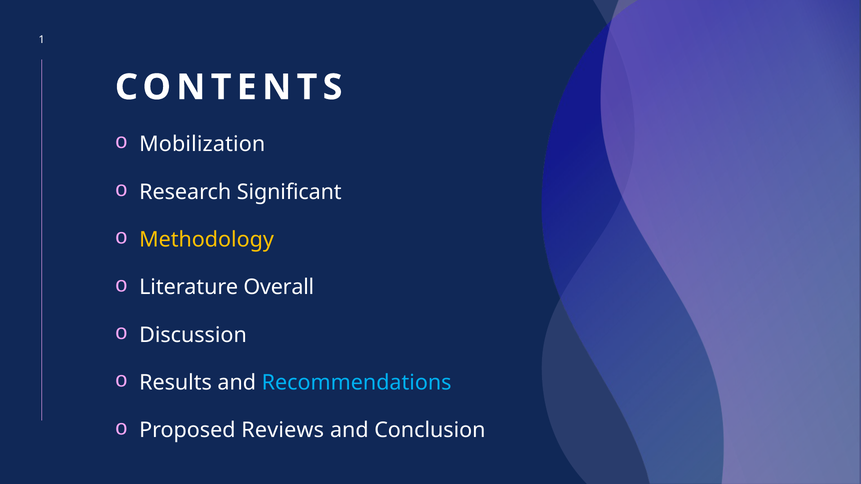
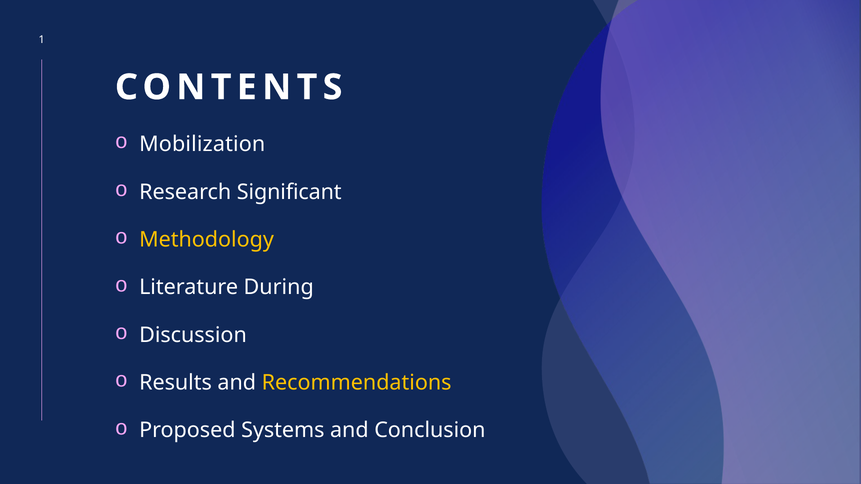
Overall: Overall -> During (279, 287)
Recommendations colour: light blue -> yellow (357, 383)
Reviews: Reviews -> Systems (283, 431)
